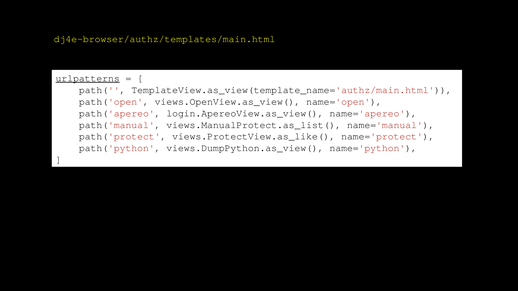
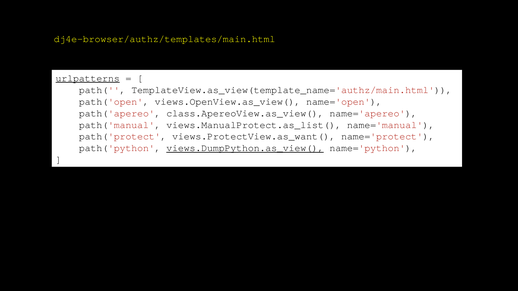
login.ApereoView.as_view(: login.ApereoView.as_view( -> class.ApereoView.as_view( (245, 113)
views.ProtectView.as_like(: views.ProtectView.as_like( -> views.ProtectView.as_want( (254, 137)
views.DumpPython.as_view( underline: none -> present (245, 148)
